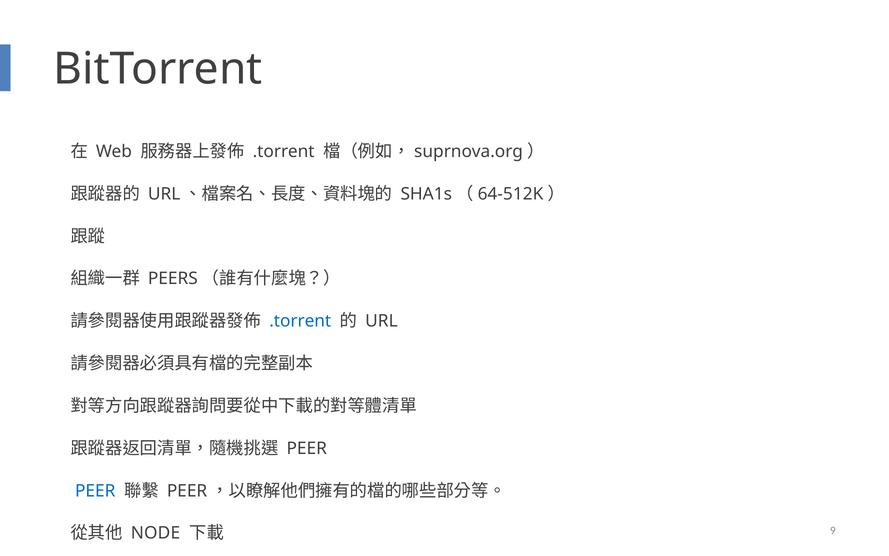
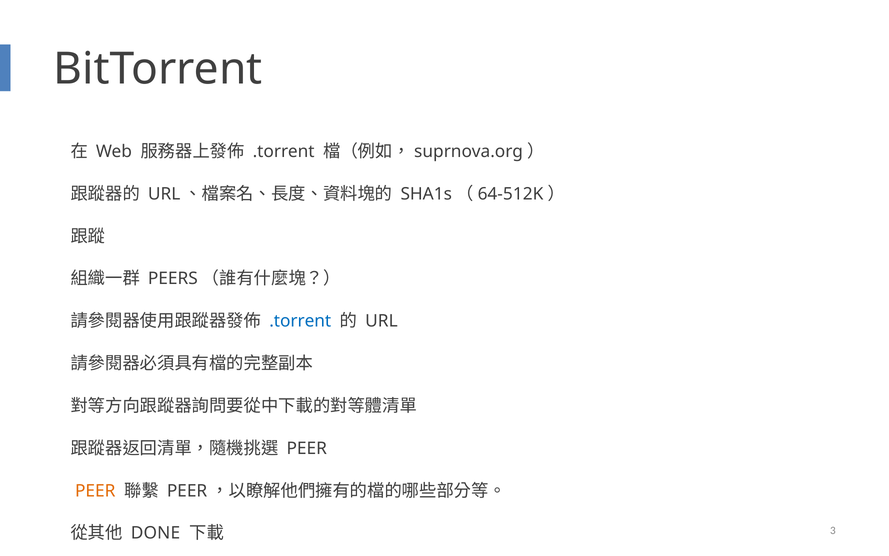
PEER colour: blue -> orange (95, 490)
NODE: NODE -> DONE (155, 533)
9: 9 -> 3 (833, 530)
